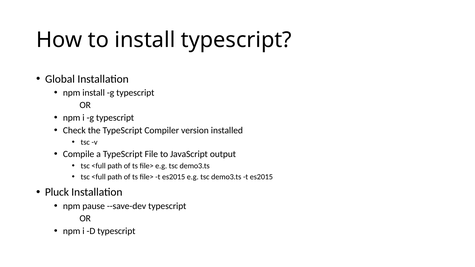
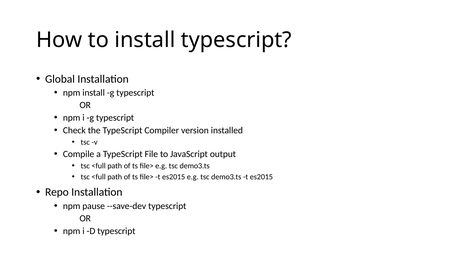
Pluck: Pluck -> Repo (57, 192)
